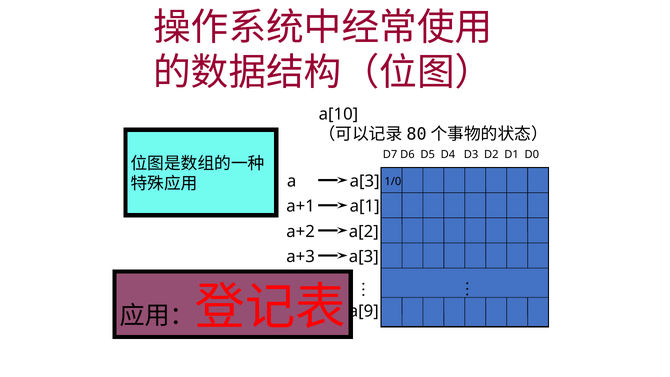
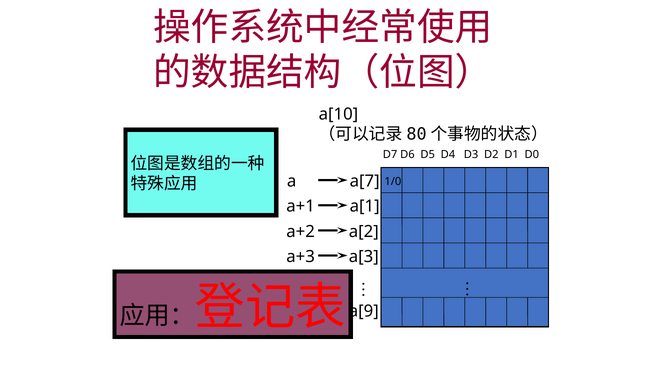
a[3: a[3 -> a[7 (365, 181)
